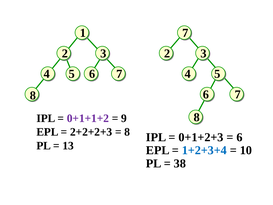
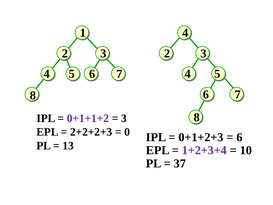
1 7: 7 -> 4 (185, 33)
9: 9 -> 3 (124, 118)
8: 8 -> 0 (127, 132)
1+2+3+4 colour: blue -> purple (204, 150)
38: 38 -> 37 (180, 163)
